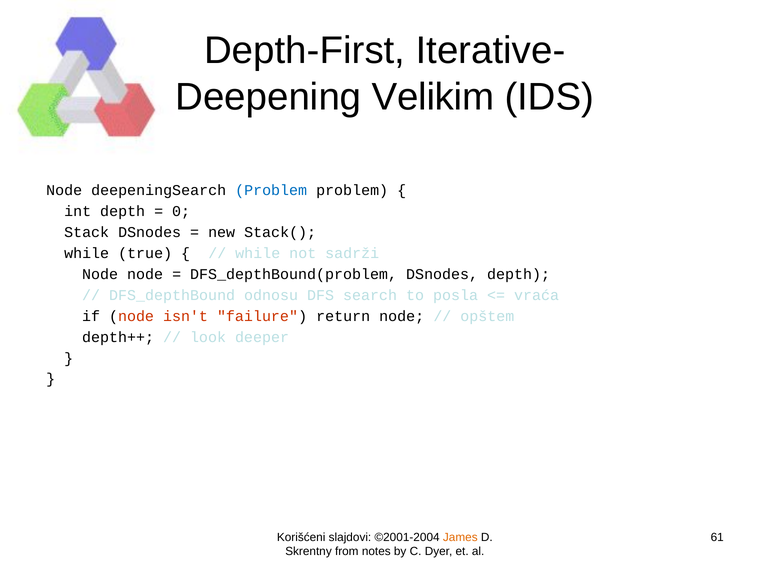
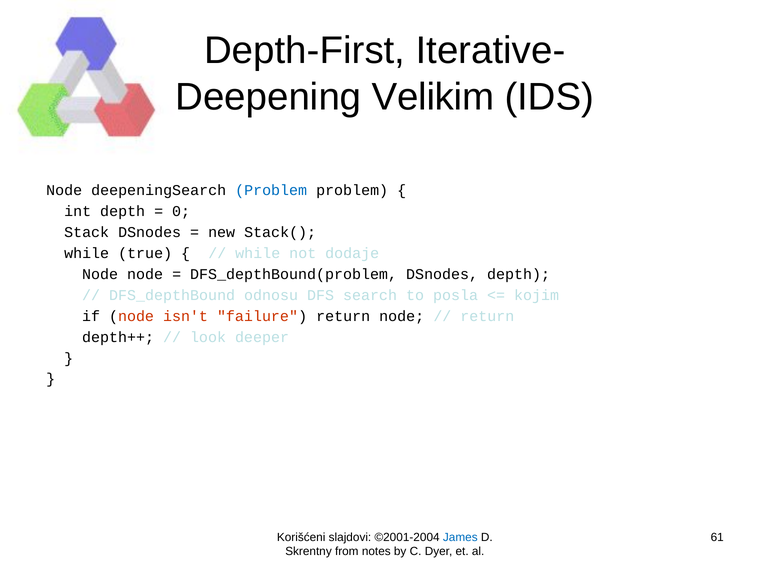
sadrži: sadrži -> dodaje (352, 254)
vraća: vraća -> kojim (537, 295)
opštem: opštem -> return (487, 316)
James colour: orange -> blue (460, 538)
